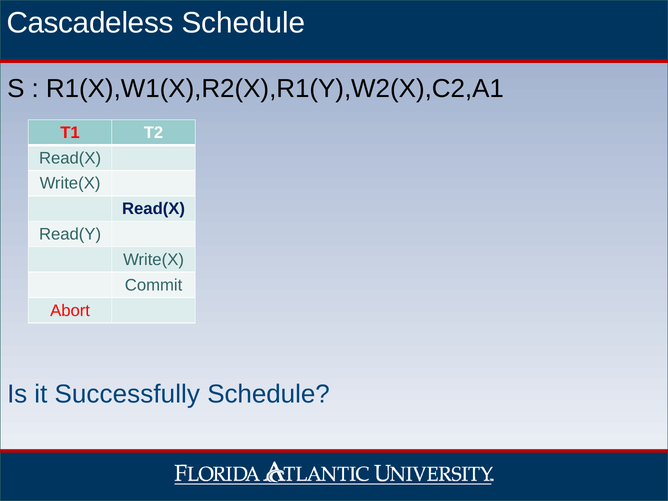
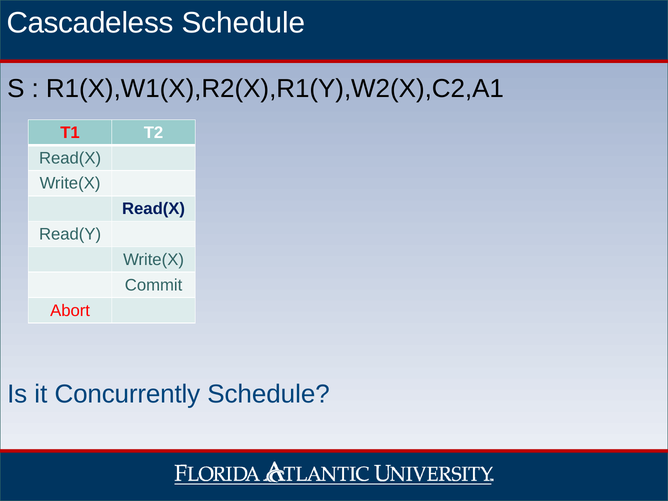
Successfully: Successfully -> Concurrently (127, 394)
